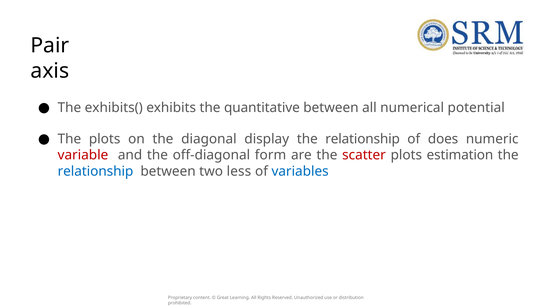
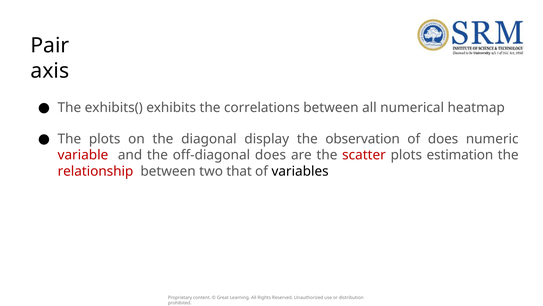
quantitative: quantitative -> correlations (262, 108)
potential: potential -> heatmap (476, 108)
display the relationship: relationship -> observation (363, 139)
off-diagonal form: form -> does (270, 155)
relationship colour: blue -> red (95, 171)
less: less -> that (239, 171)
variables colour: blue -> black (300, 171)
